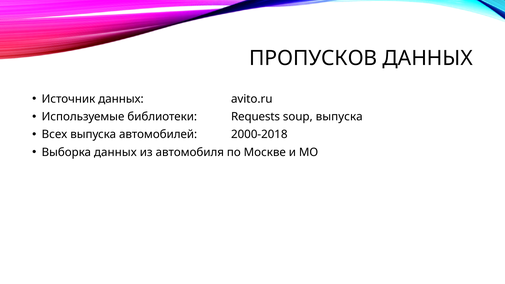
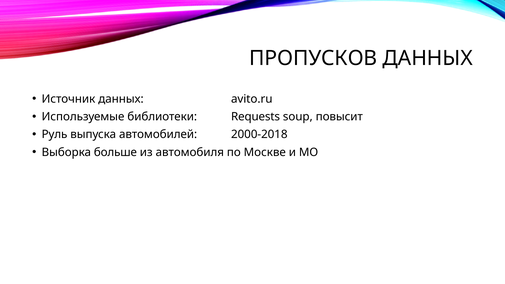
soup выпуска: выпуска -> повысит (339, 117)
Всех: Всех -> Руль (55, 134)
Выборка данных: данных -> больше (115, 152)
